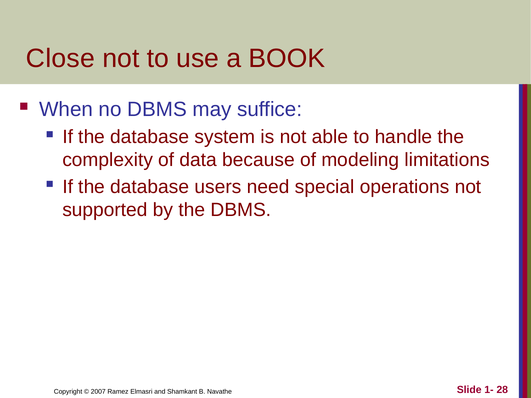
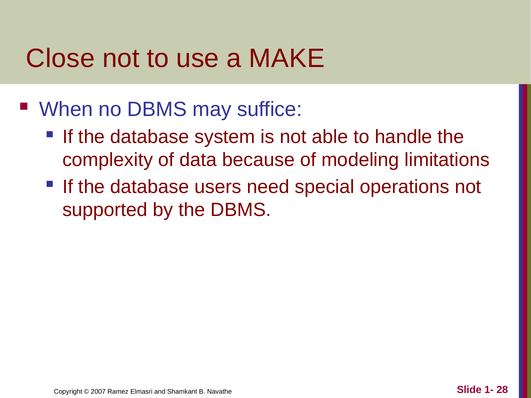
BOOK: BOOK -> MAKE (287, 58)
